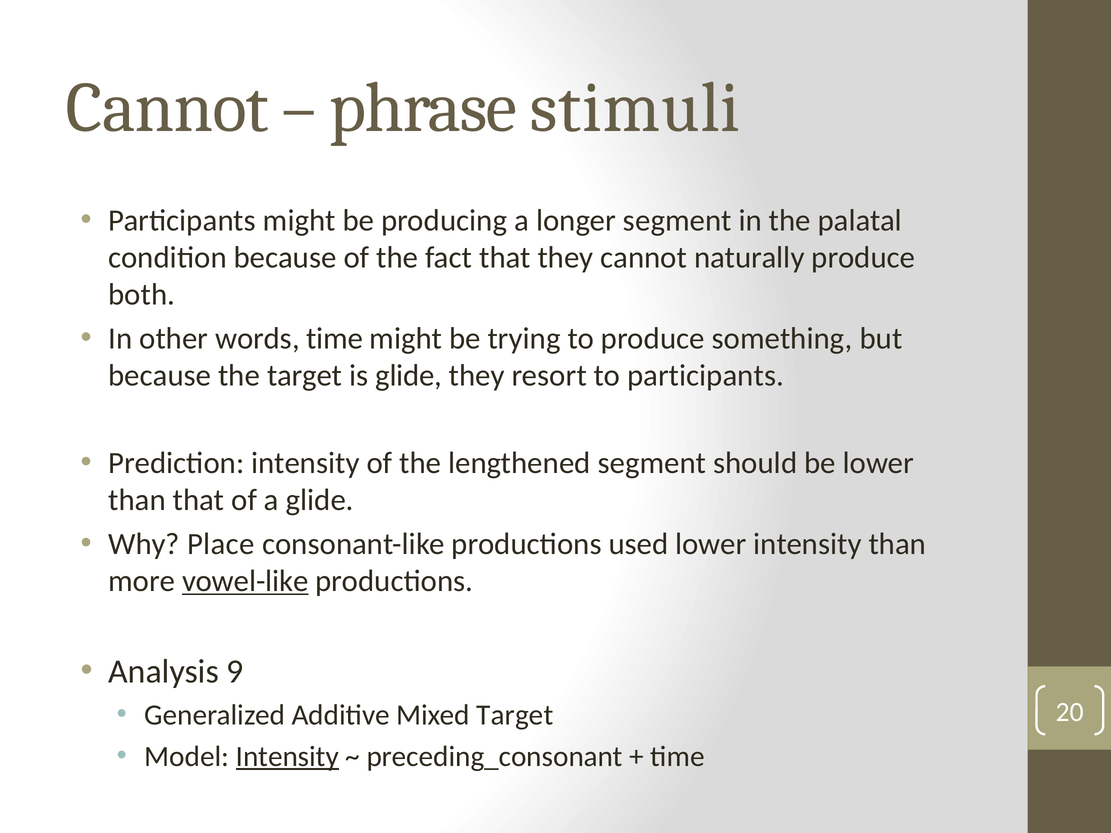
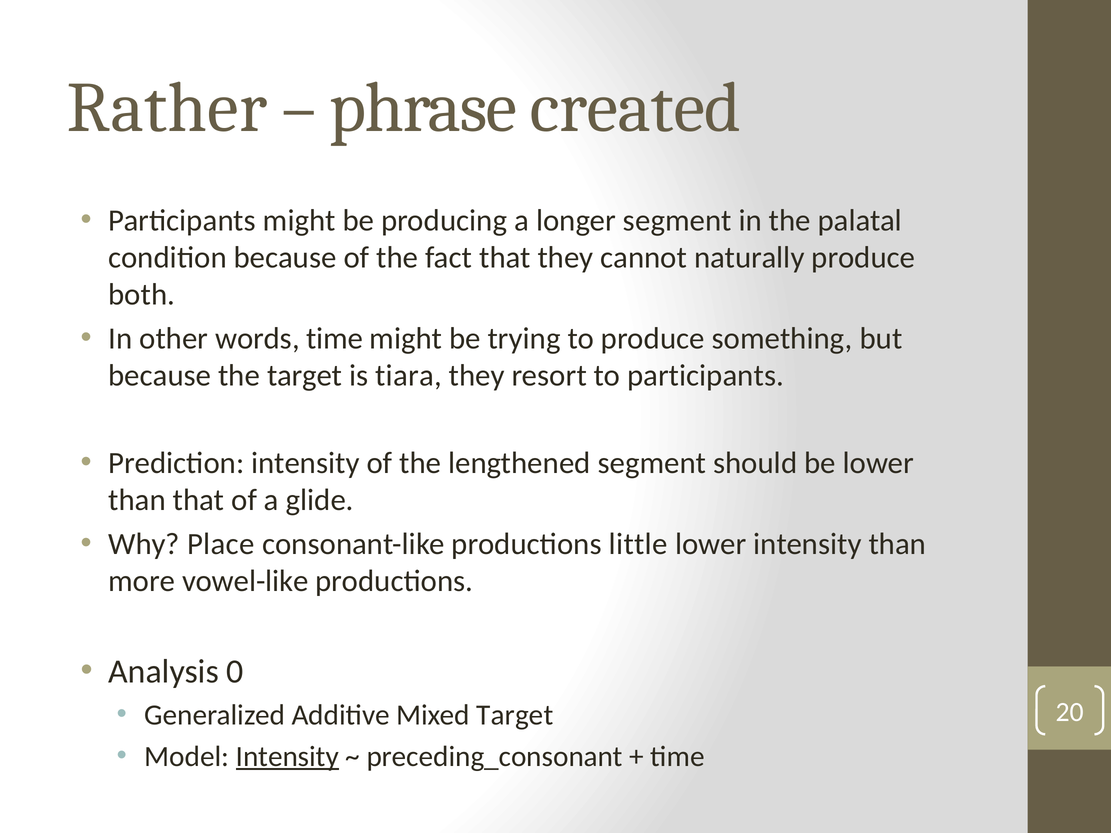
Cannot: Cannot -> Rather (167, 108)
stimuli: stimuli -> created (636, 108)
is glide: glide -> tiara (408, 376)
used: used -> little (638, 544)
vowel-like underline: present -> none (245, 581)
9: 9 -> 0 (235, 672)
